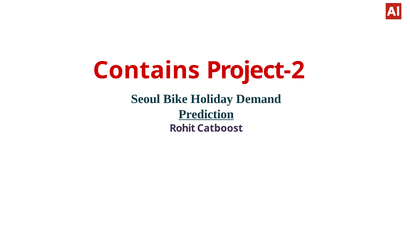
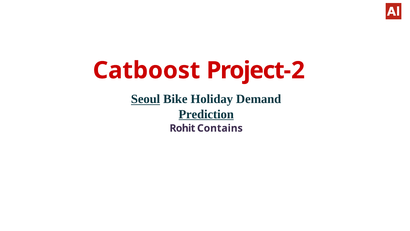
Contains: Contains -> Catboost (147, 70)
Seoul underline: none -> present (146, 99)
Catboost: Catboost -> Contains (220, 128)
